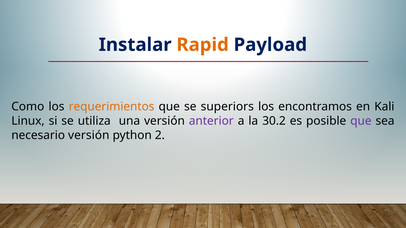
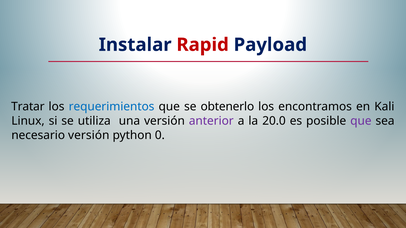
Rapid colour: orange -> red (203, 45)
Como: Como -> Tratar (28, 107)
requerimientos colour: orange -> blue (112, 107)
superiors: superiors -> obtenerlo (227, 107)
30.2: 30.2 -> 20.0 (274, 121)
2: 2 -> 0 (160, 135)
